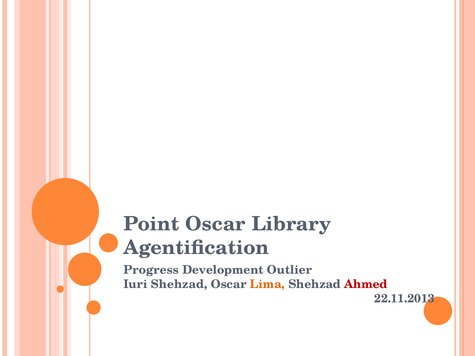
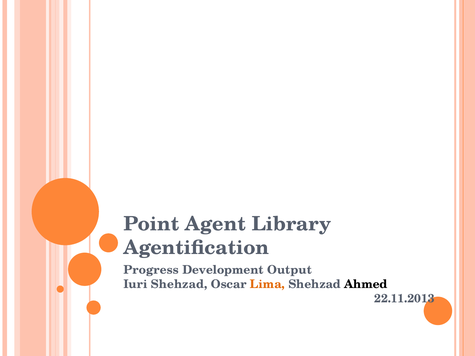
Point Oscar: Oscar -> Agent (215, 224)
Outlier: Outlier -> Output (289, 270)
Ahmed colour: red -> black (366, 284)
